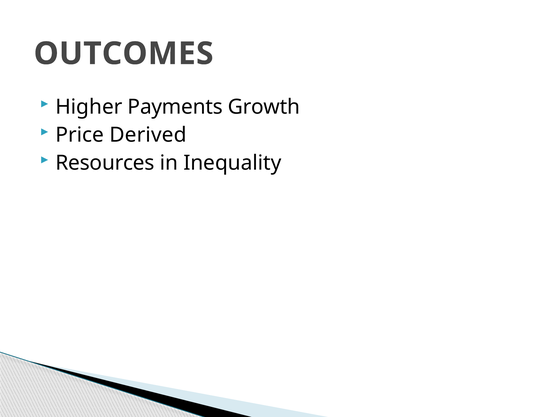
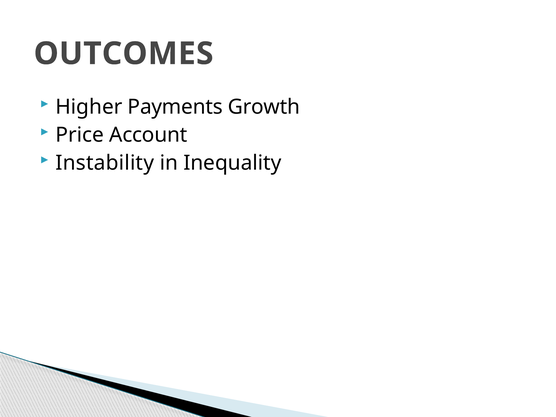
Derived: Derived -> Account (148, 135)
Resources: Resources -> Instability (105, 163)
